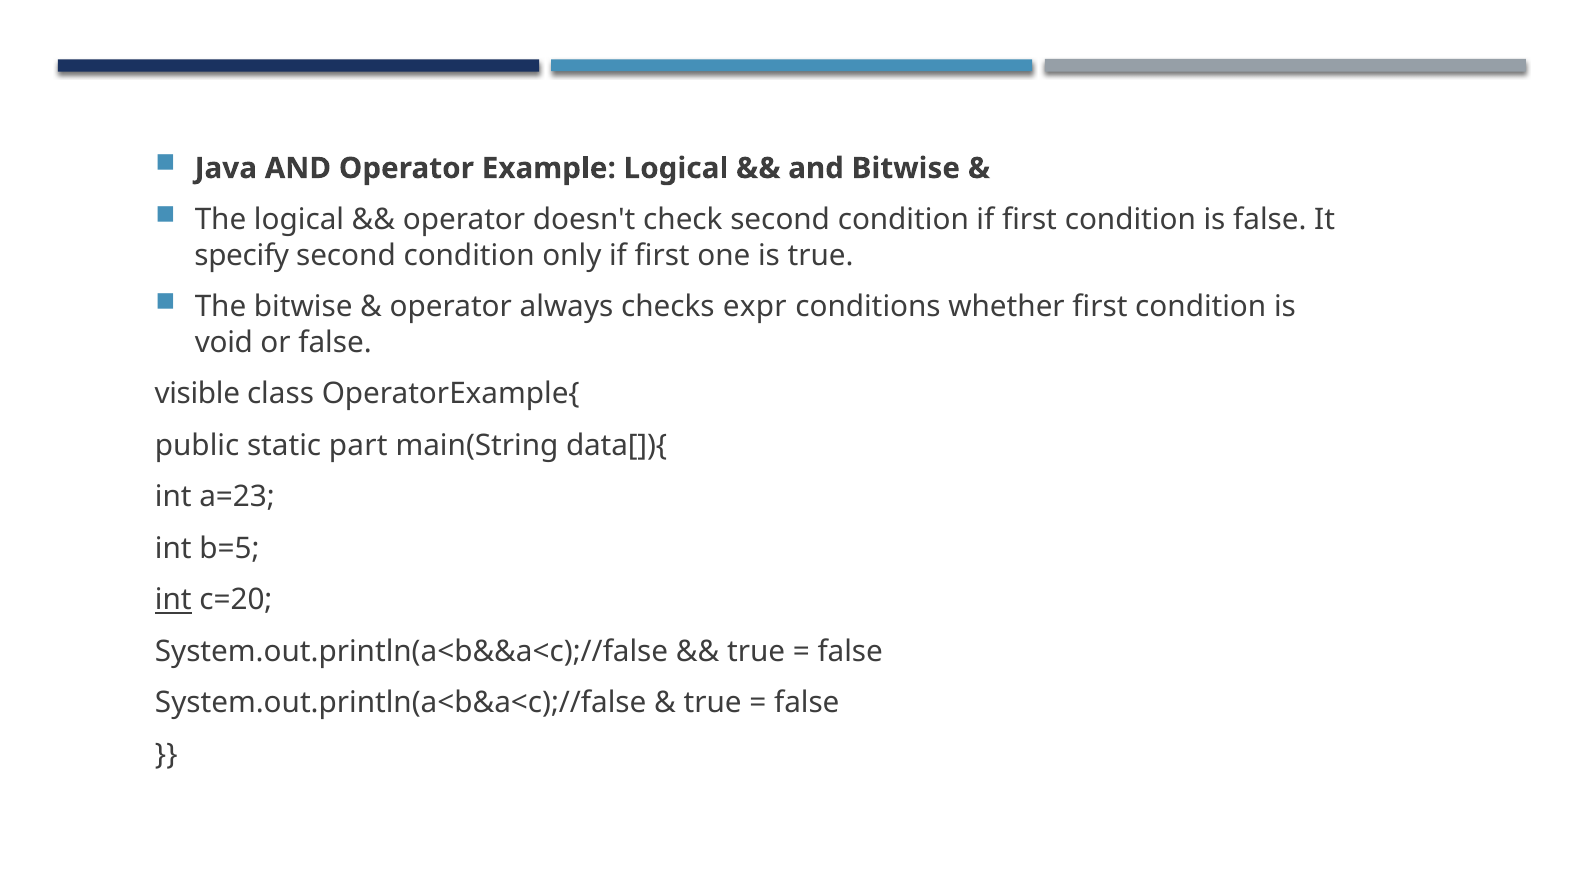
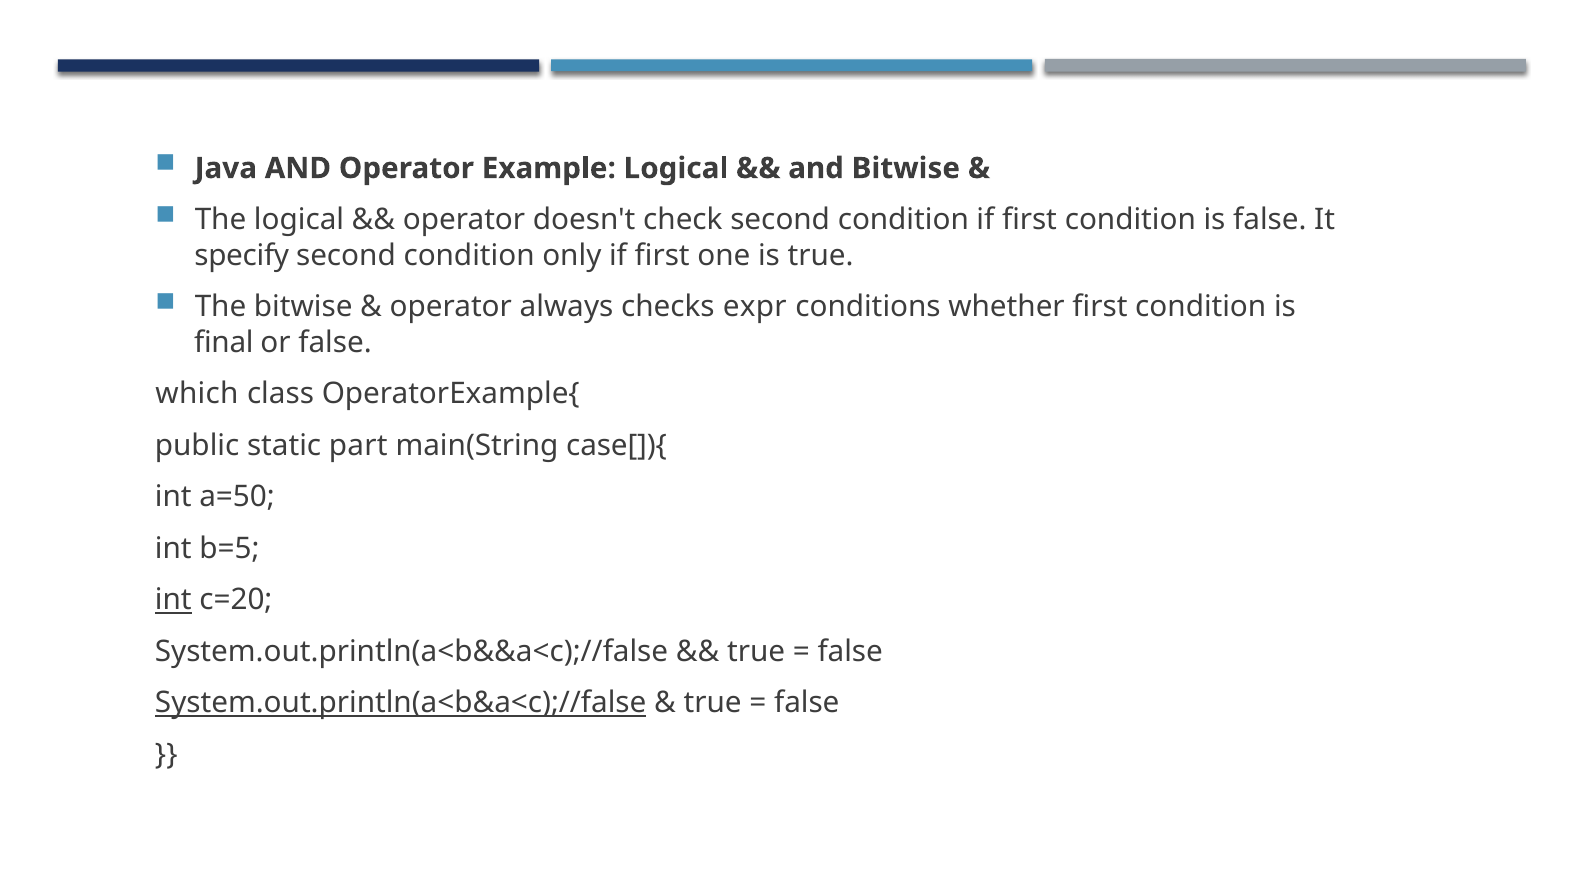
void: void -> final (224, 343)
visible: visible -> which (197, 394)
data[]){: data[]){ -> case[]){ (617, 446)
a=23: a=23 -> a=50 (237, 497)
System.out.println(a<b&a<c);//false underline: none -> present (401, 703)
